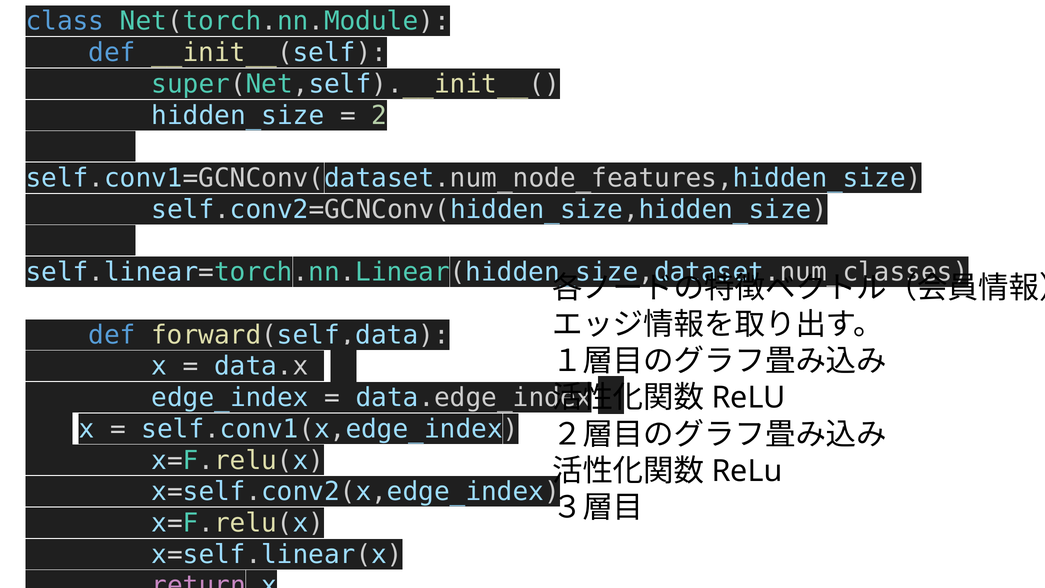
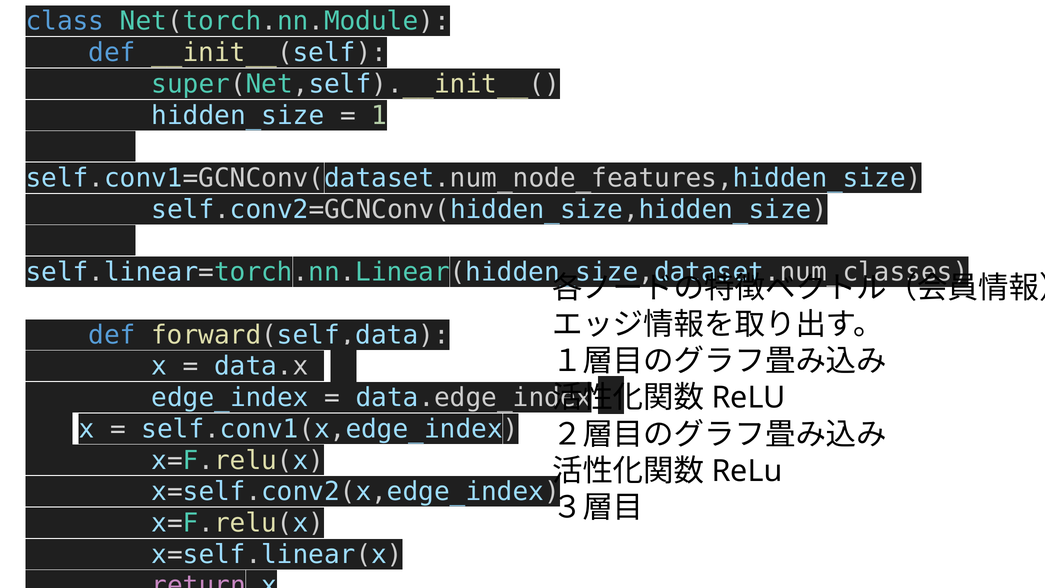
2: 2 -> 1 (379, 115)
